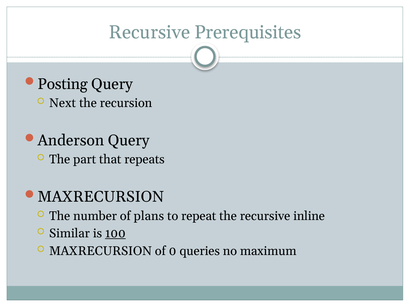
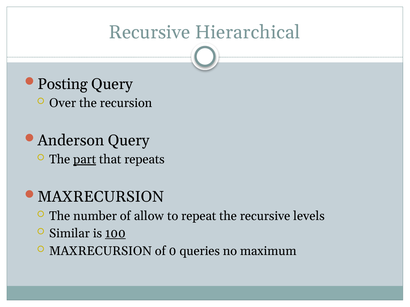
Prerequisites: Prerequisites -> Hierarchical (248, 32)
Next: Next -> Over (63, 103)
part underline: none -> present (85, 160)
plans: plans -> allow (149, 216)
inline: inline -> levels (309, 216)
